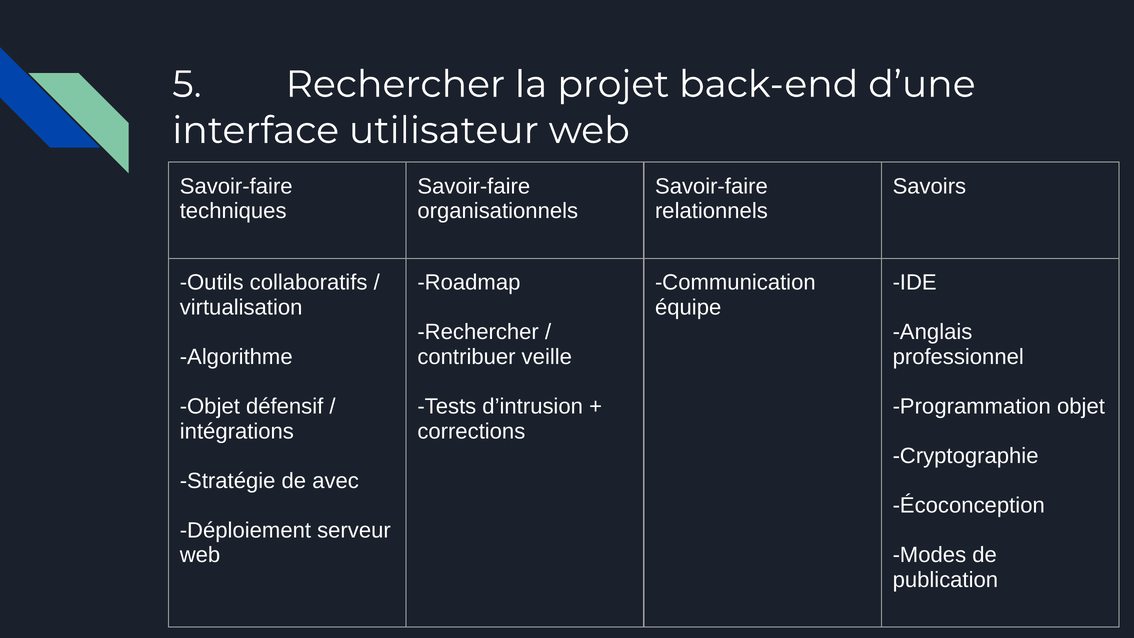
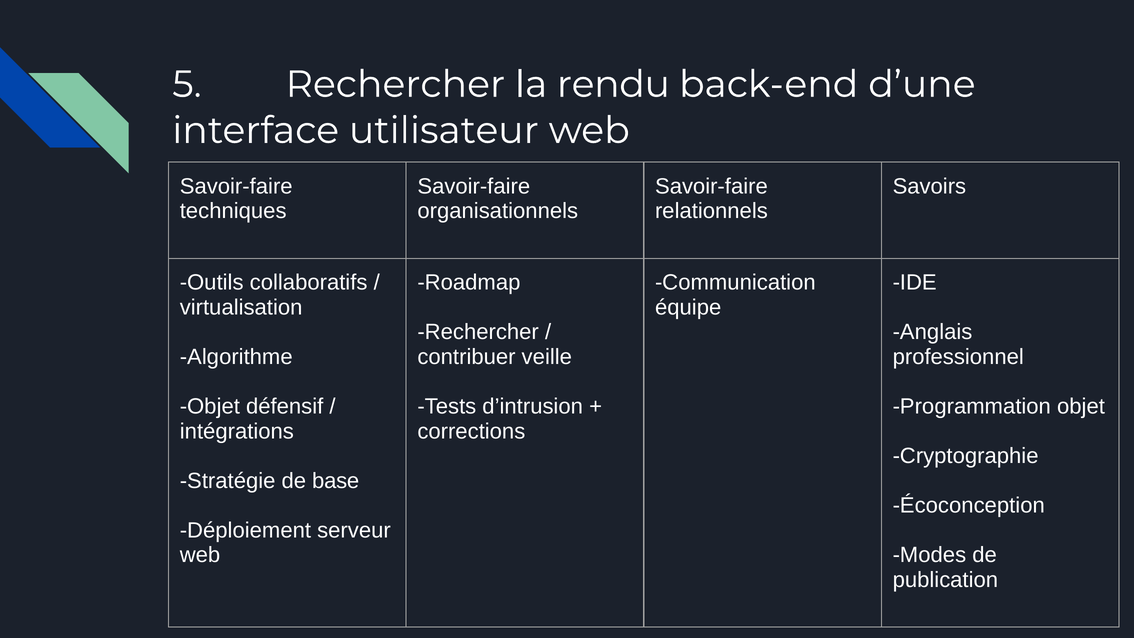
projet: projet -> rendu (613, 84)
avec: avec -> base (336, 481)
